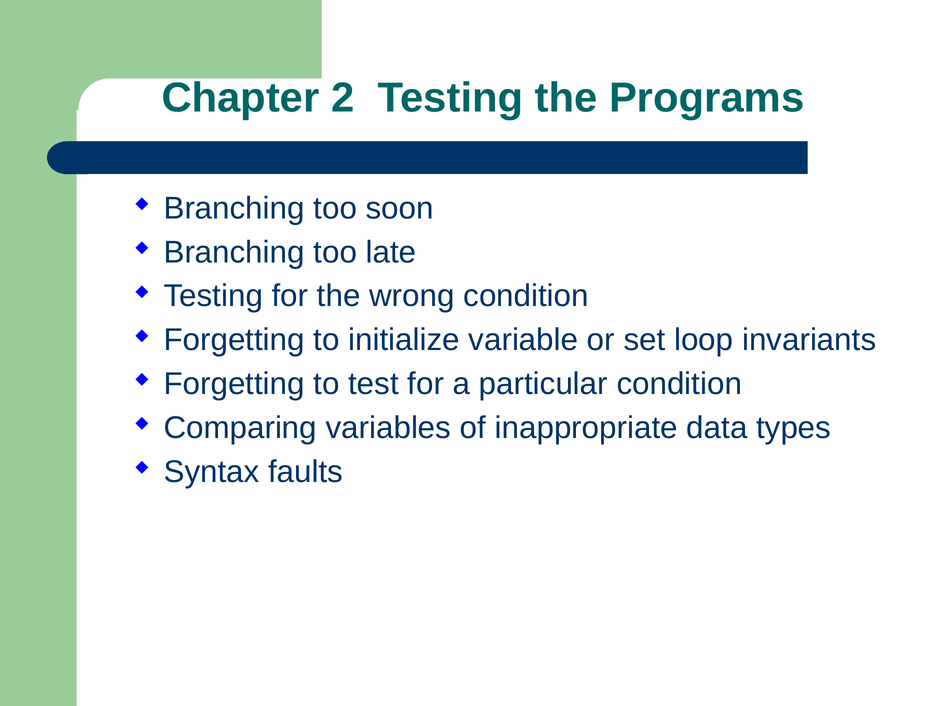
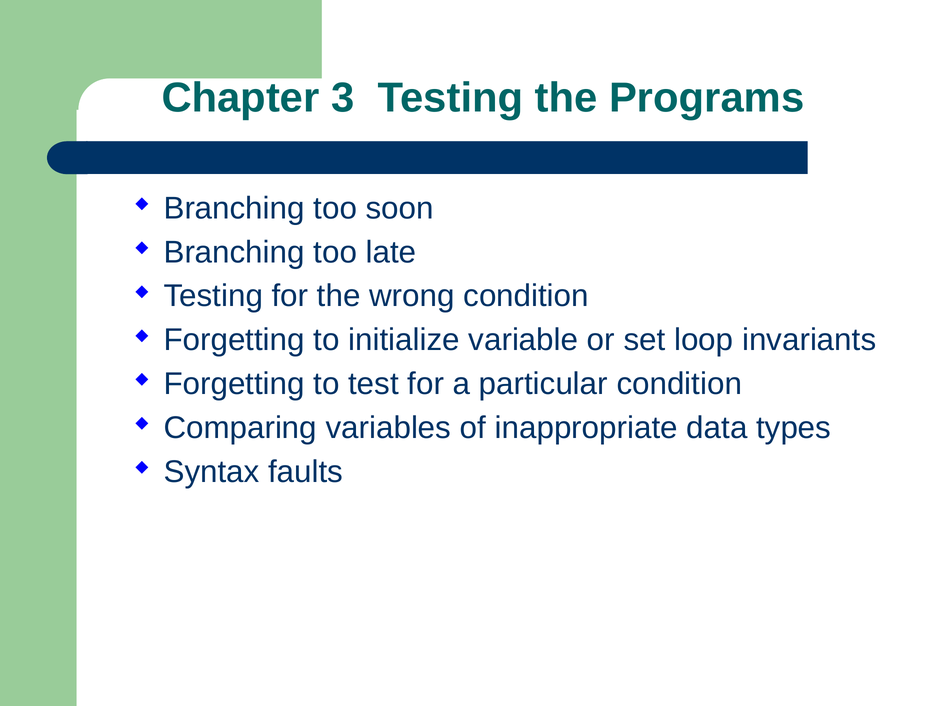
2: 2 -> 3 (343, 98)
